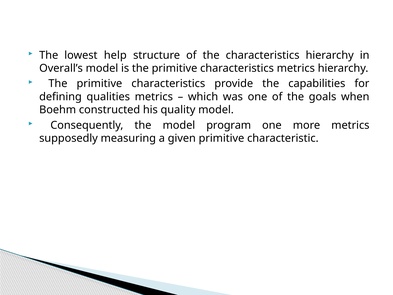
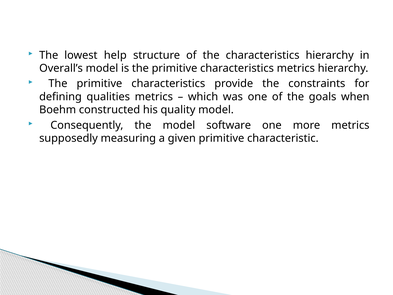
capabilities: capabilities -> constraints (317, 84)
program: program -> software (229, 125)
